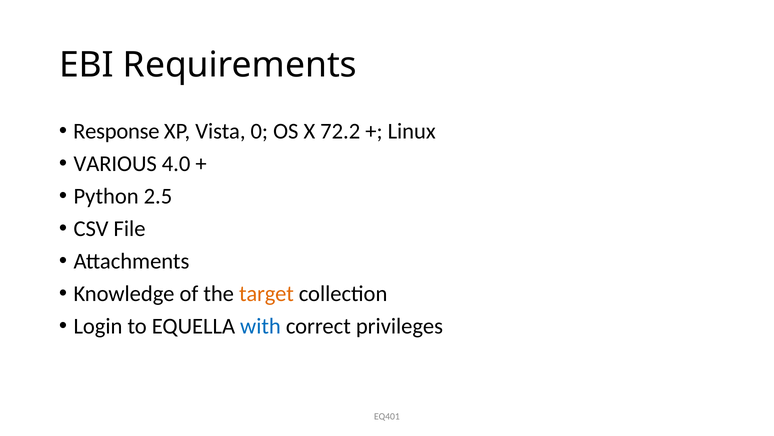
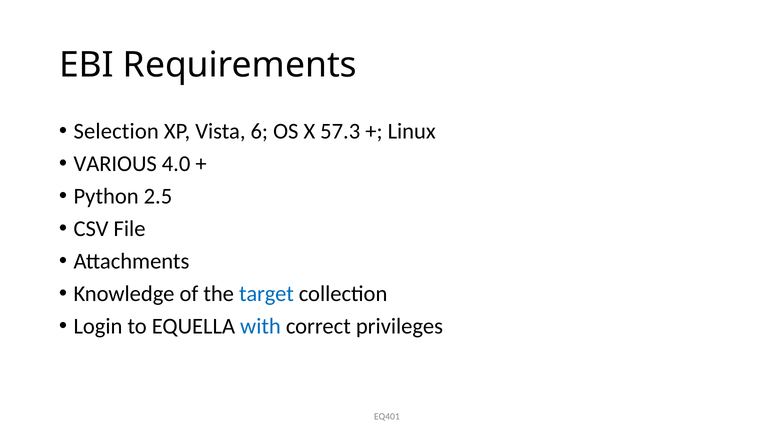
Response: Response -> Selection (116, 131)
0: 0 -> 6 (259, 131)
72.2: 72.2 -> 57.3 (340, 131)
target colour: orange -> blue (266, 293)
